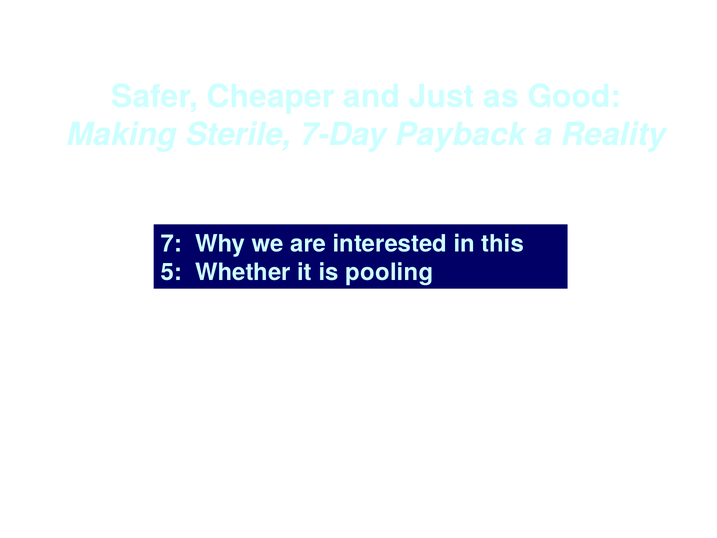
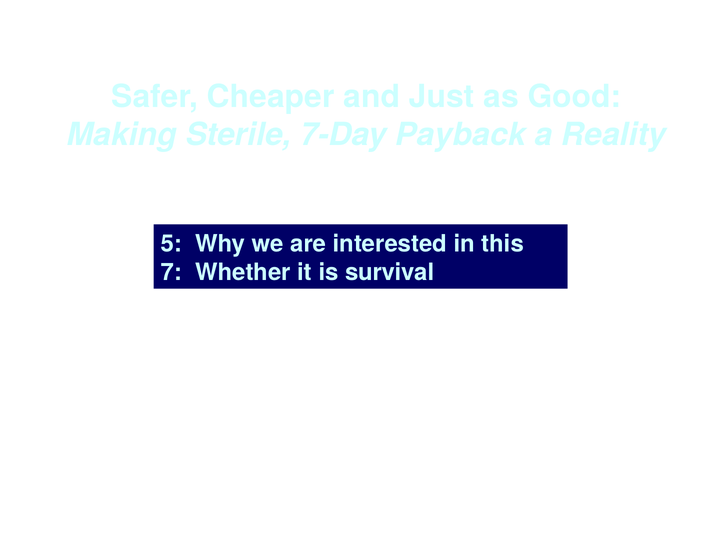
7: 7 -> 5 (171, 244)
5: 5 -> 7 (171, 272)
pooling: pooling -> survival (390, 272)
